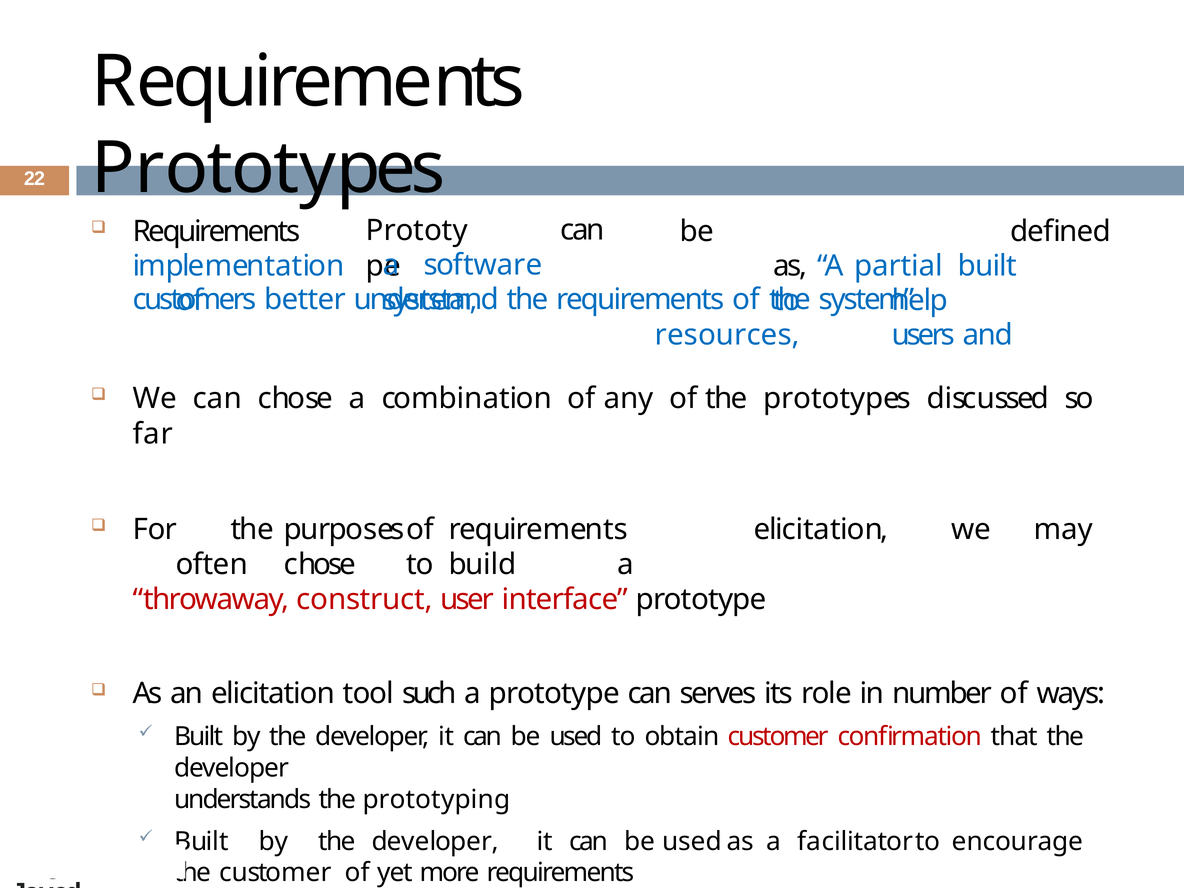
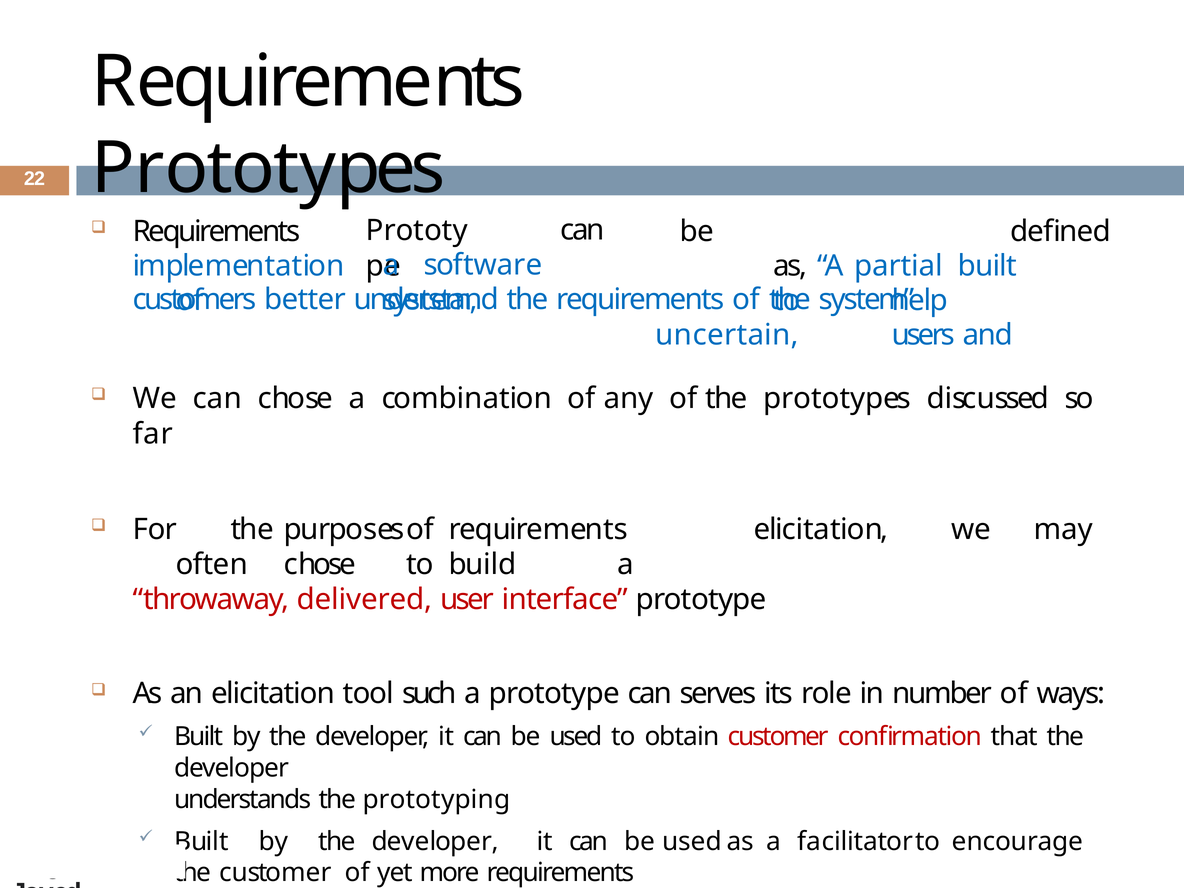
resources: resources -> uncertain (727, 335)
construct: construct -> delivered (364, 599)
